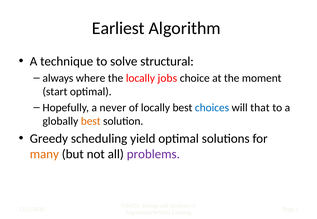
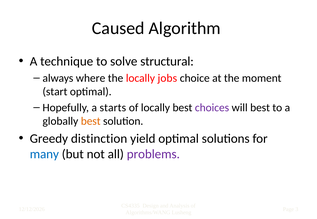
Earliest: Earliest -> Caused (118, 28)
never: never -> starts (113, 108)
choices colour: blue -> purple (212, 108)
will that: that -> best (260, 108)
scheduling: scheduling -> distinction (99, 139)
many colour: orange -> blue (44, 154)
